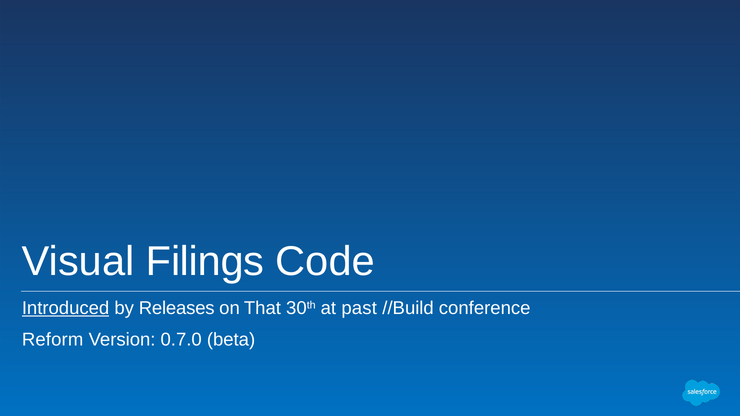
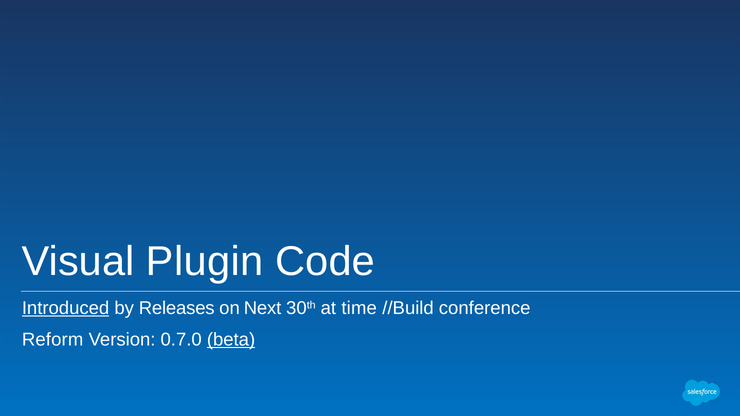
Filings: Filings -> Plugin (205, 262)
That: That -> Next (263, 308)
past: past -> time (359, 308)
beta underline: none -> present (231, 340)
